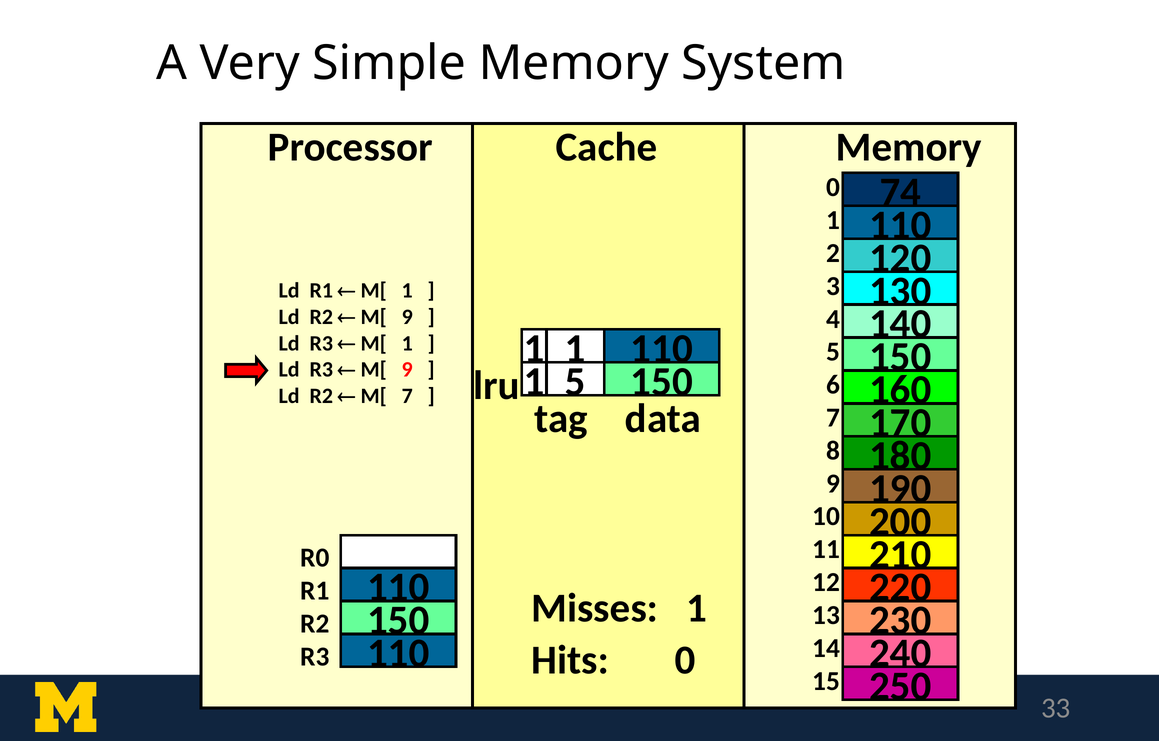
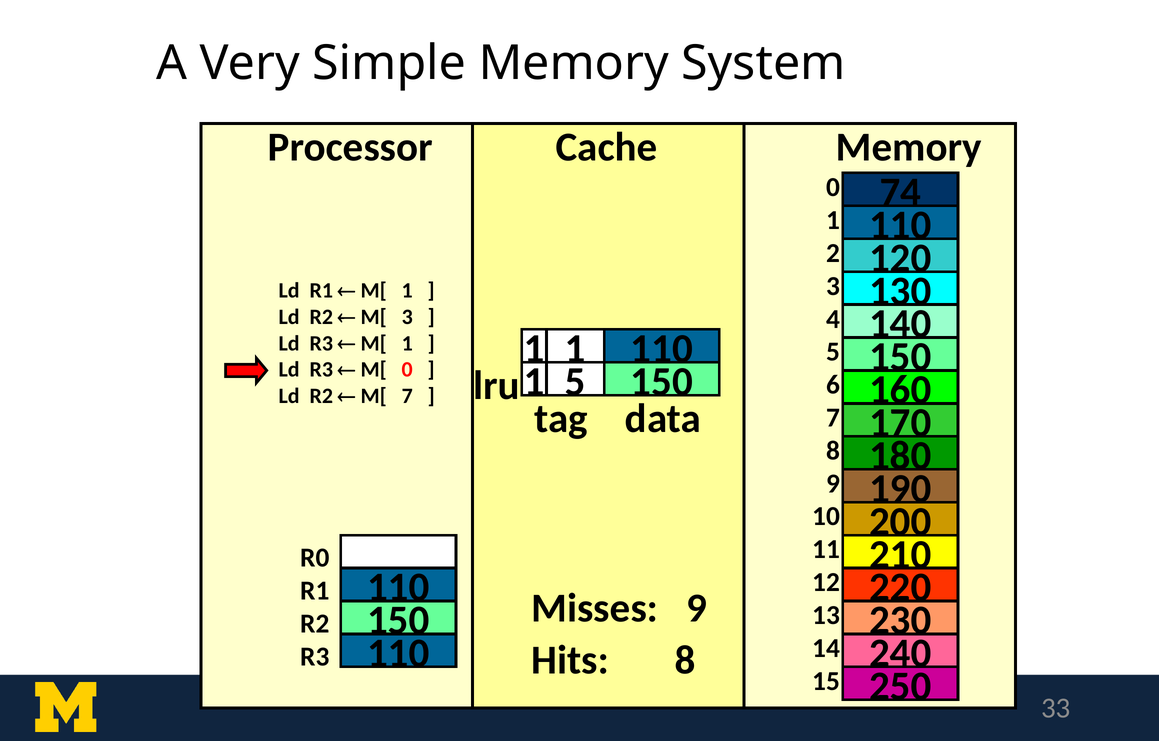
9: 9 -> 3 (407, 317)
9: 9 -> 0 (407, 370)
Misses 1: 1 -> 9 (696, 608)
Hits 0: 0 -> 8 (685, 660)
